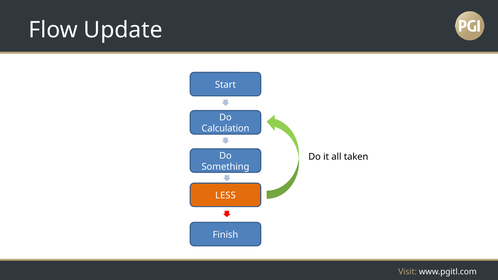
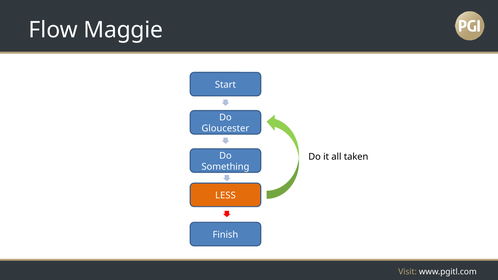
Update: Update -> Maggie (123, 30)
Calculation: Calculation -> Gloucester (225, 129)
